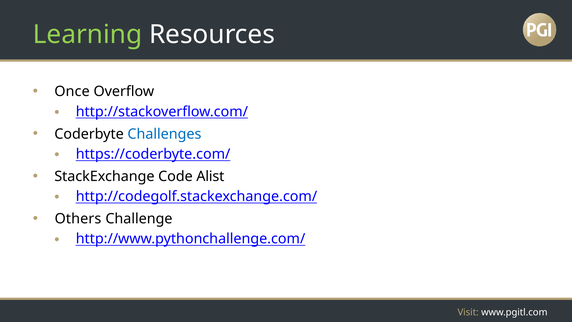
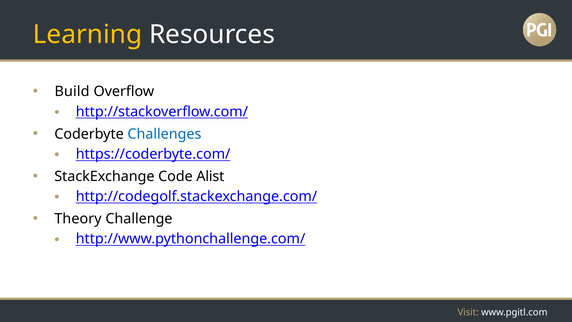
Learning colour: light green -> yellow (88, 35)
Once: Once -> Build (72, 92)
Others: Others -> Theory (78, 219)
